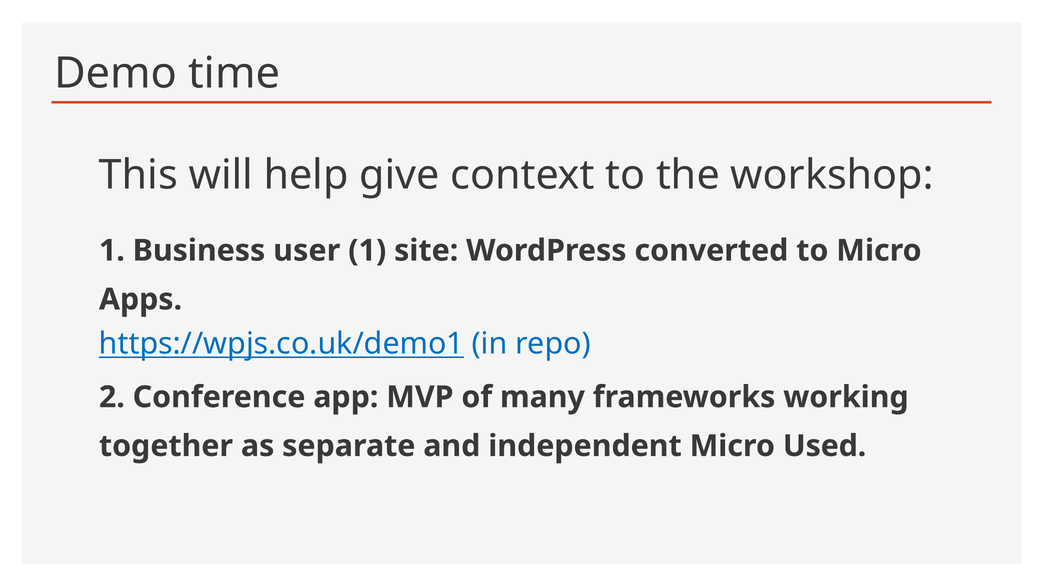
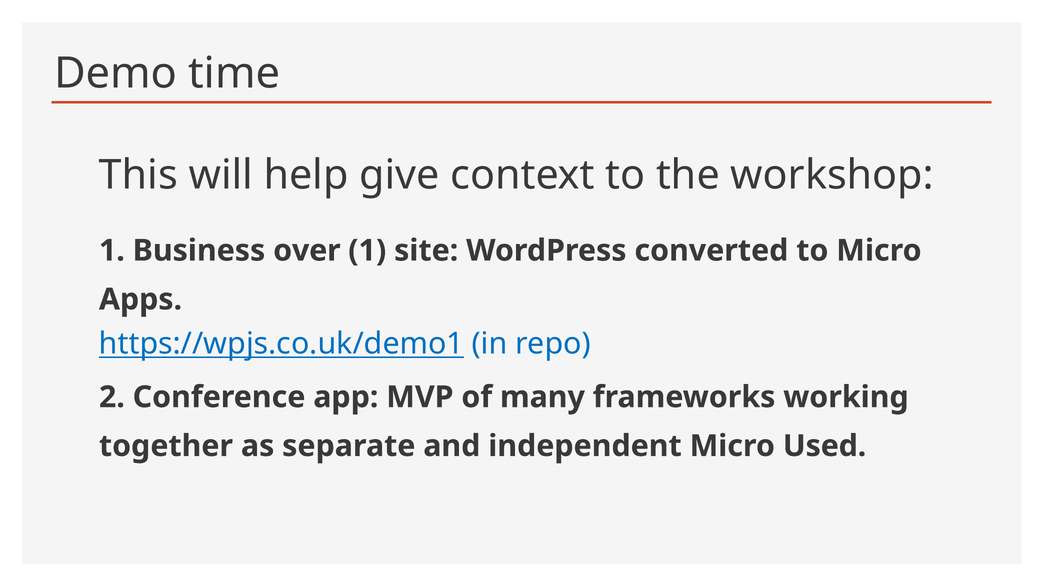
user: user -> over (307, 251)
